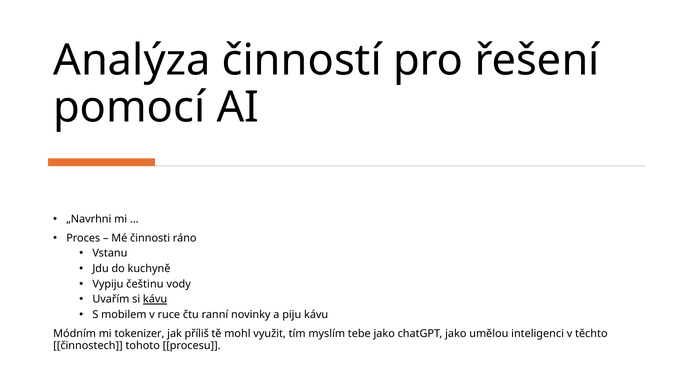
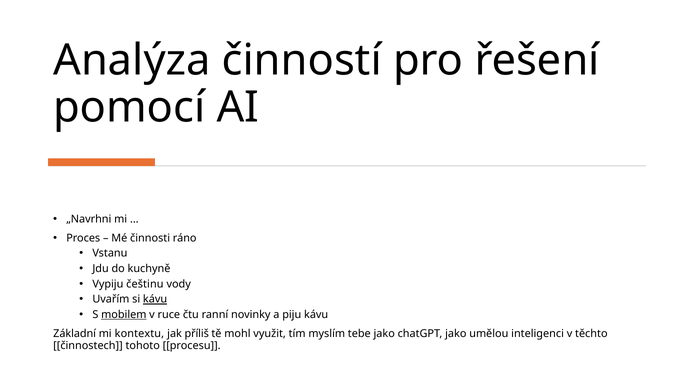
mobilem underline: none -> present (124, 315)
Módním: Módním -> Základní (75, 334)
tokenizer: tokenizer -> kontextu (139, 334)
